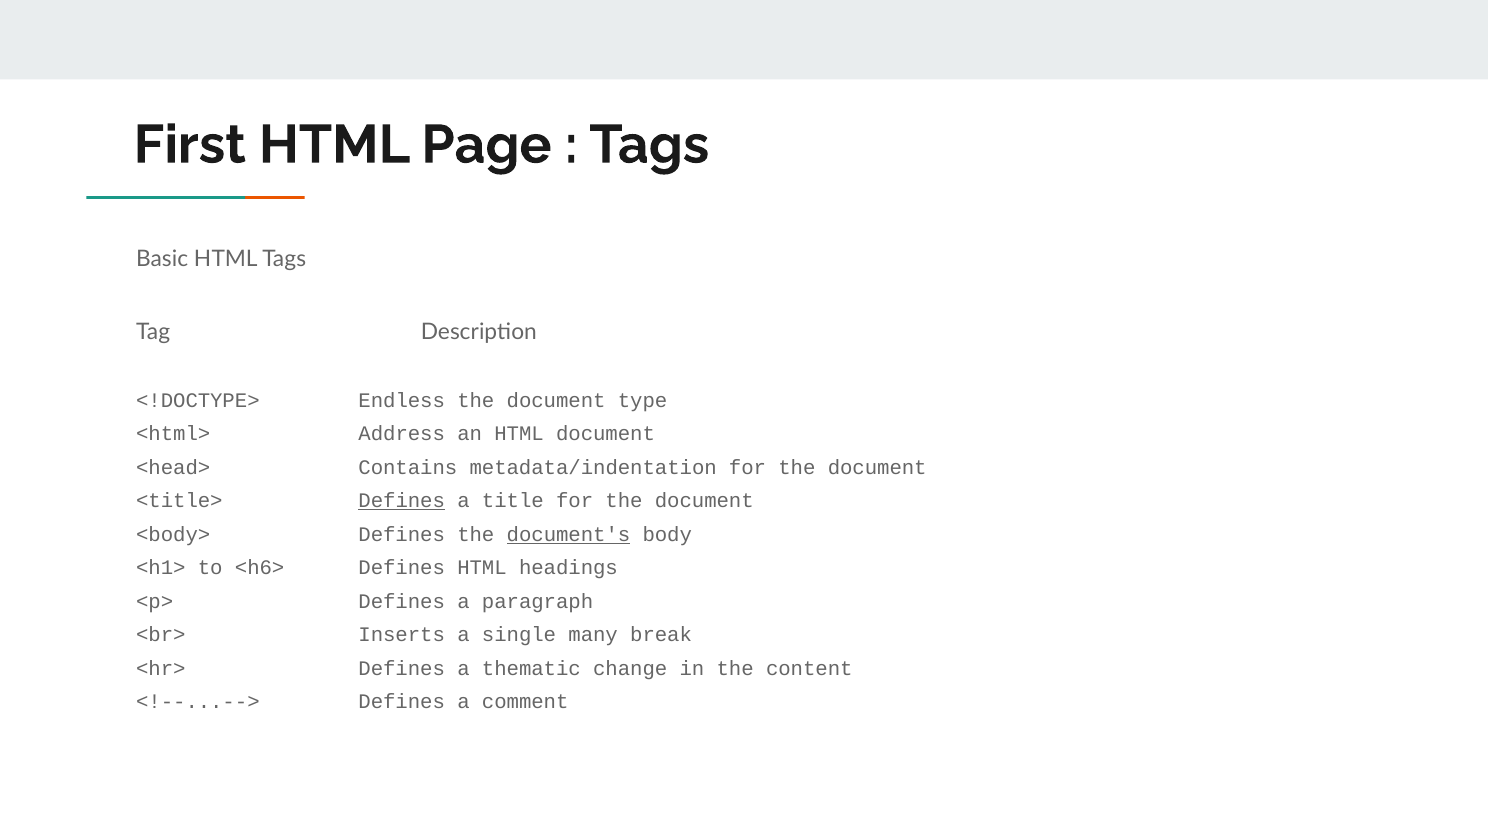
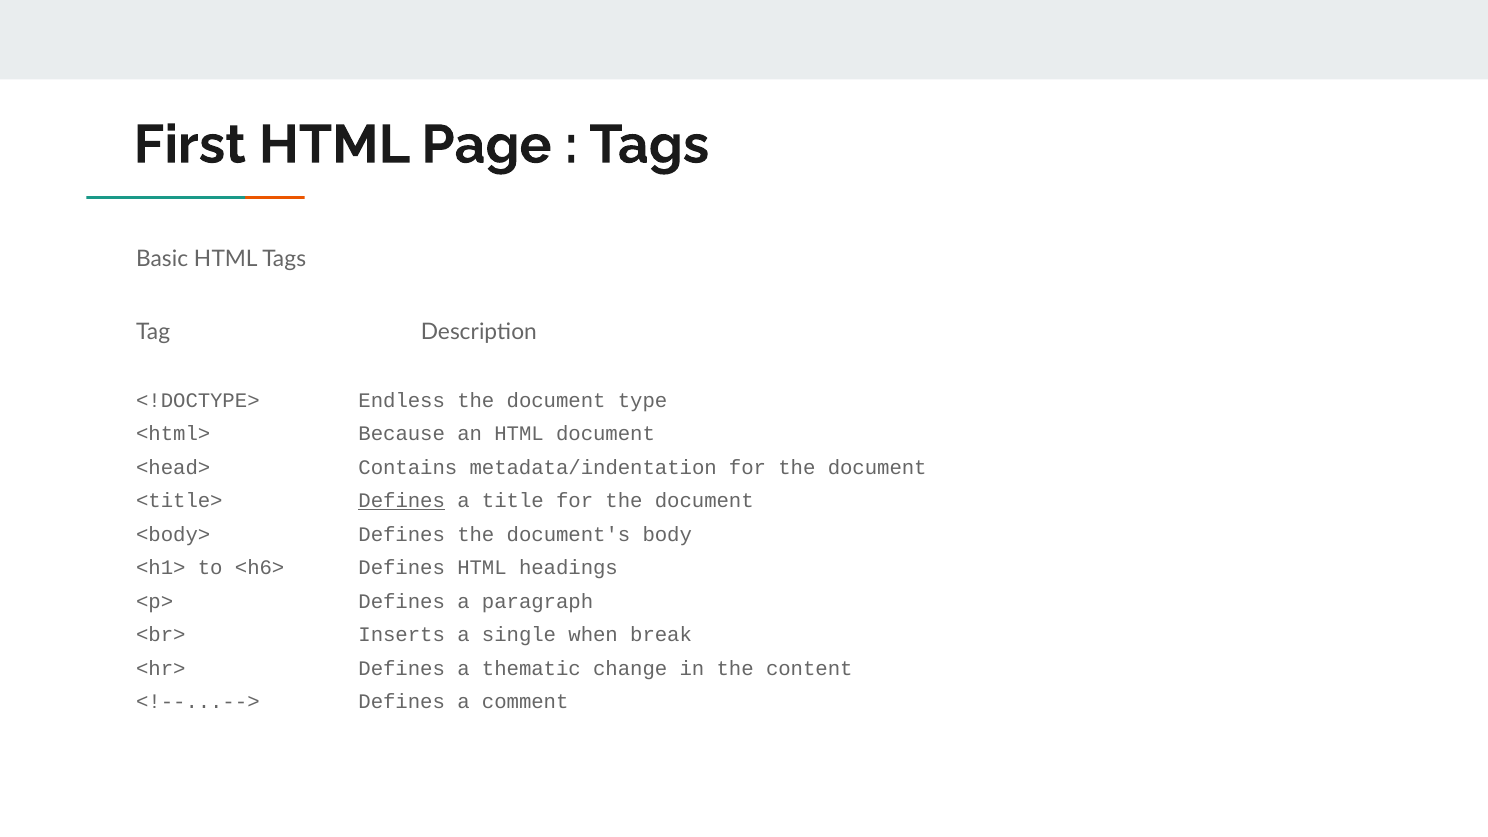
Address: Address -> Because (402, 434)
document's underline: present -> none (568, 534)
many: many -> when (593, 635)
